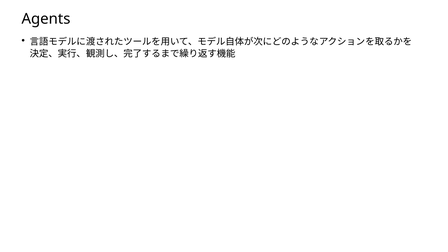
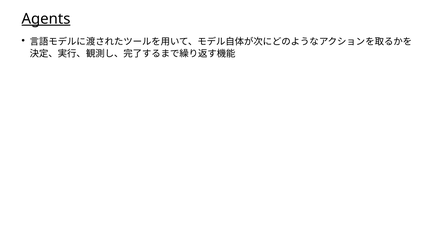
Agents underline: none -> present (46, 19)
